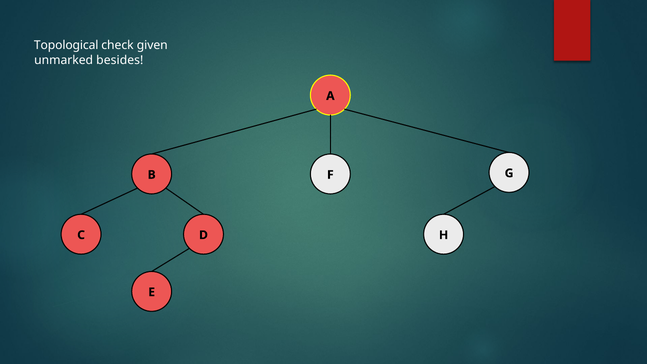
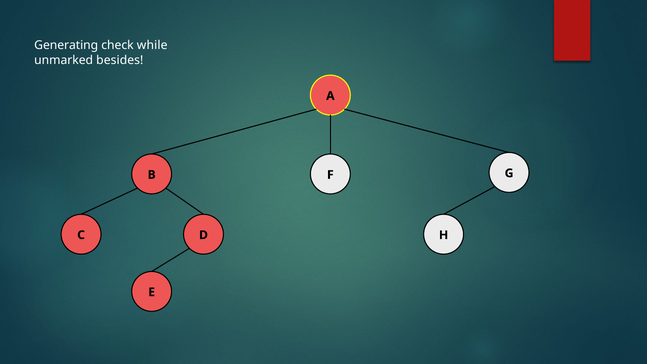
Topological: Topological -> Generating (66, 45)
given: given -> while (152, 45)
